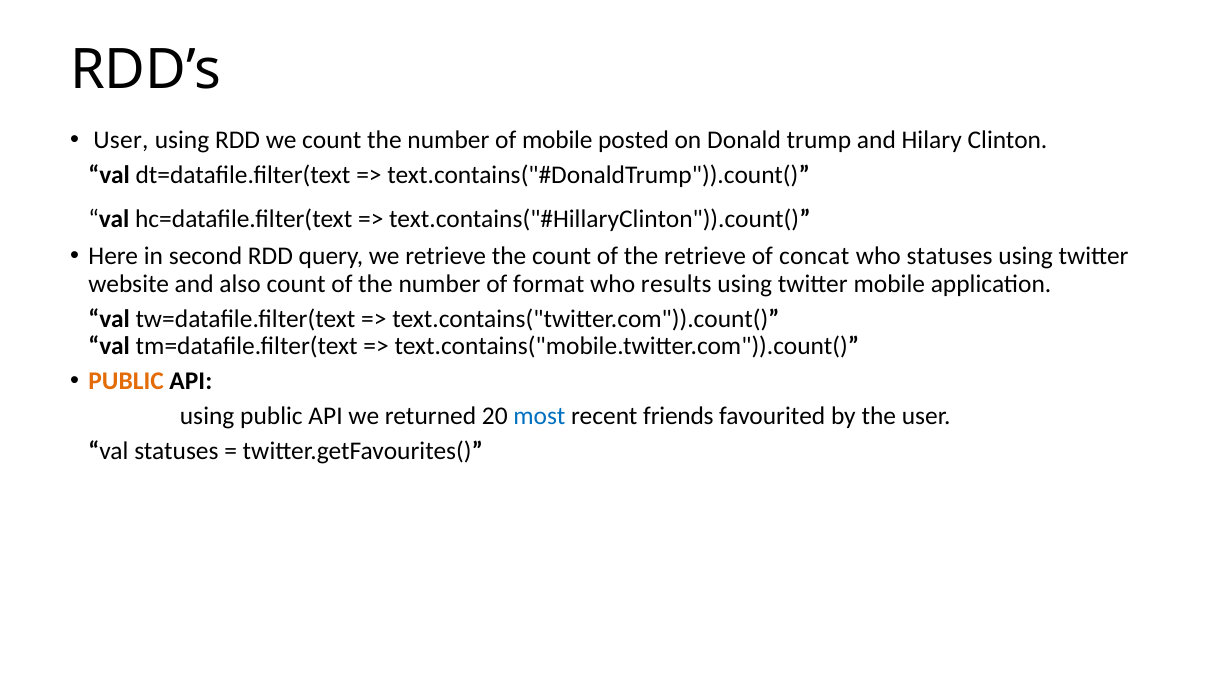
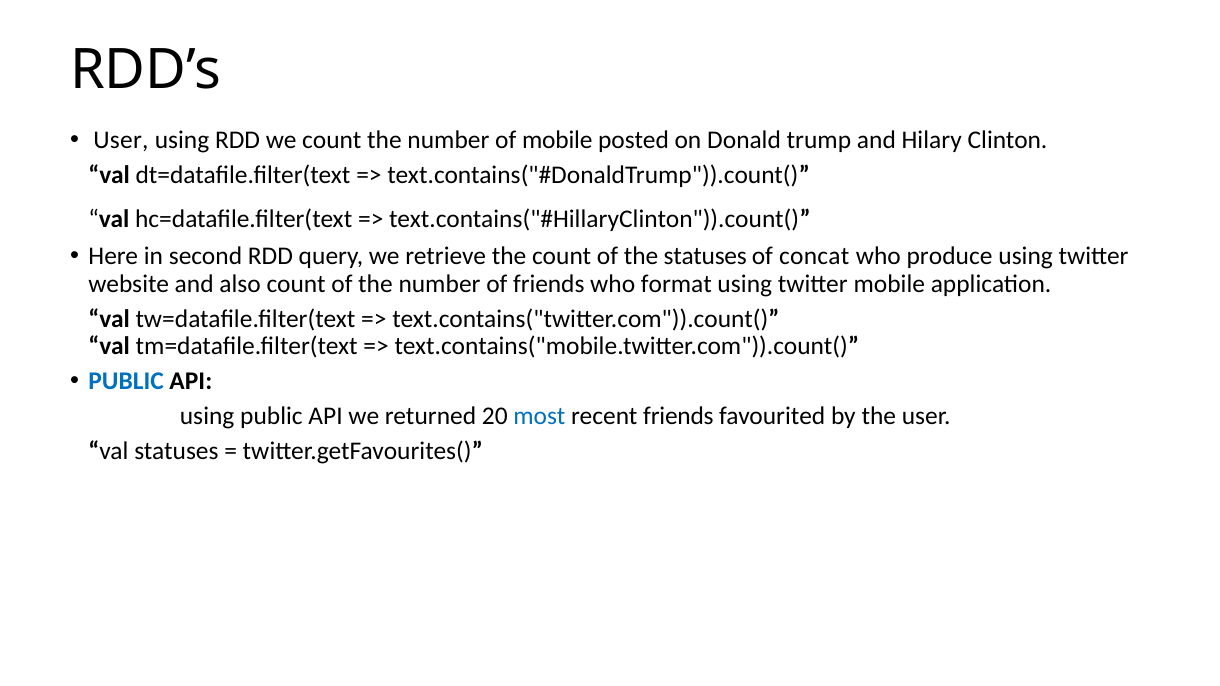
the retrieve: retrieve -> statuses (705, 256)
who statuses: statuses -> produce (950, 256)
of format: format -> friends (549, 284)
results: results -> format (676, 284)
PUBLIC colour: orange -> blue (126, 381)
